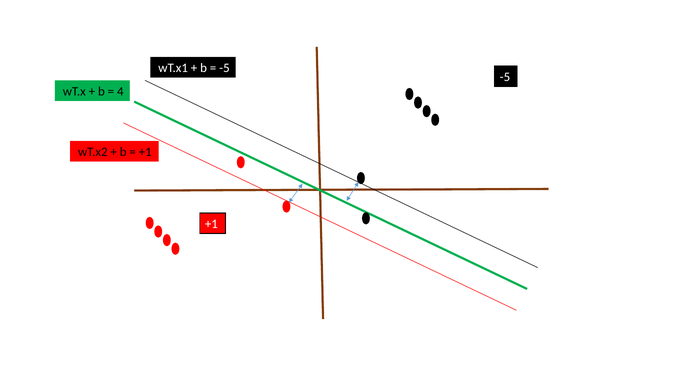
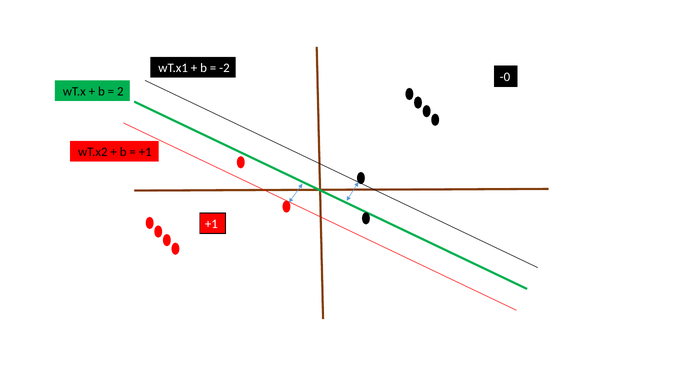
-5: -5 -> -2 (224, 68)
-5: -5 -> -0 (505, 77)
4: 4 -> 2 (120, 92)
